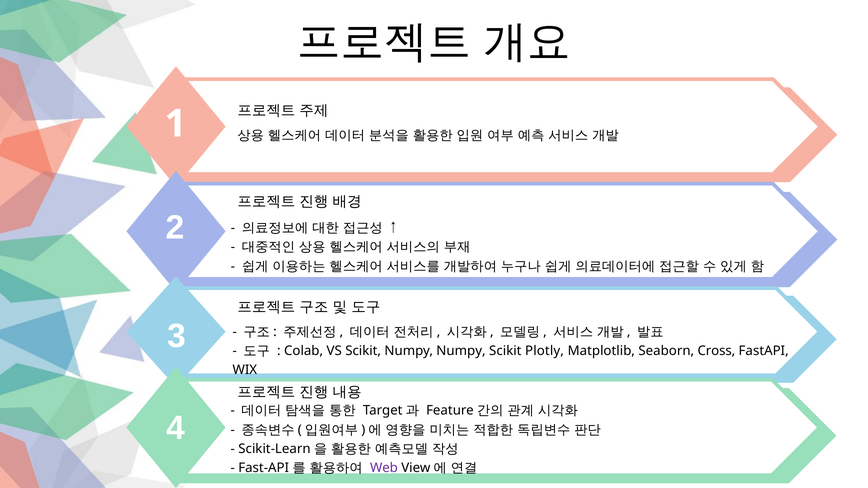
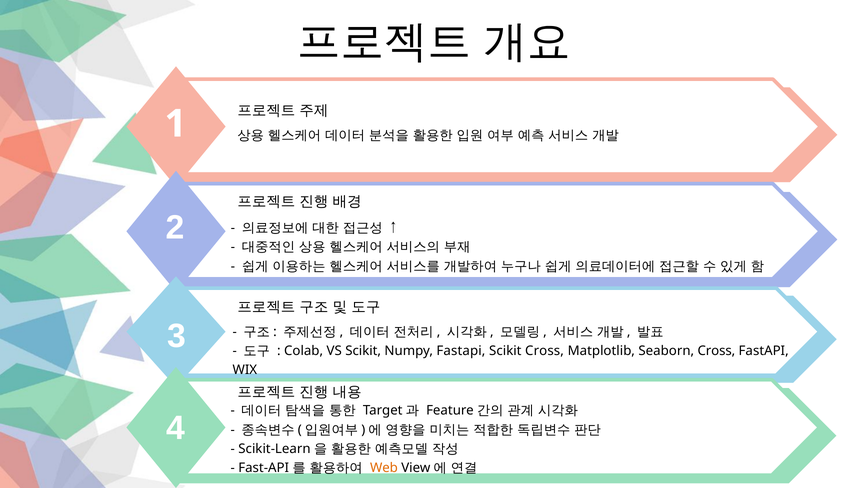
Numpy Numpy: Numpy -> Fastapi (461, 351)
Scikit Plotly: Plotly -> Cross (545, 351)
Web colour: purple -> orange (384, 468)
